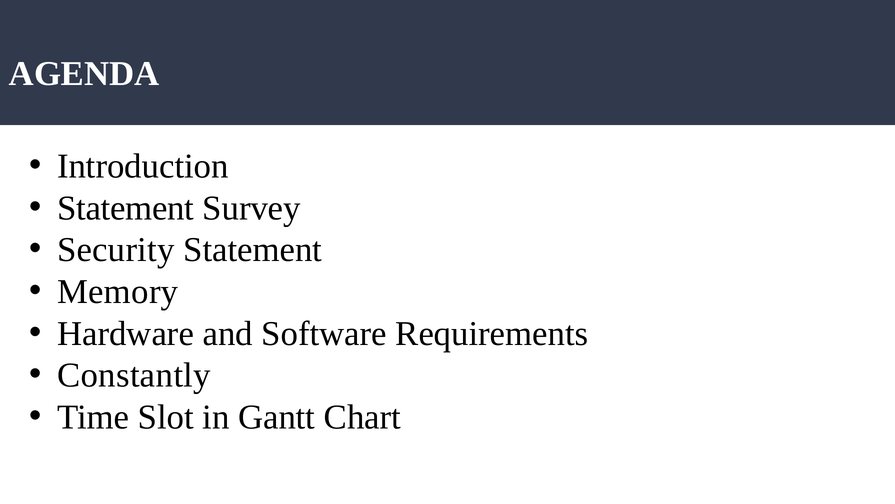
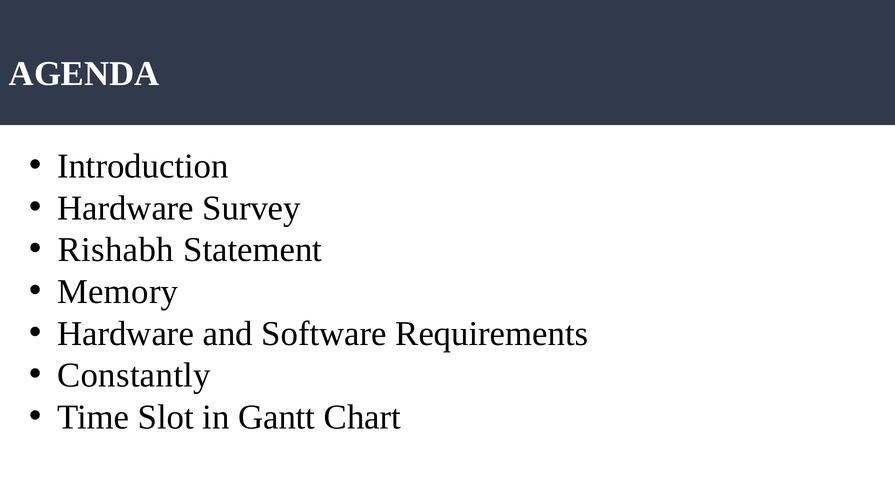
Statement: Statement -> Hardware (125, 208)
Security: Security -> Rishabh (116, 250)
